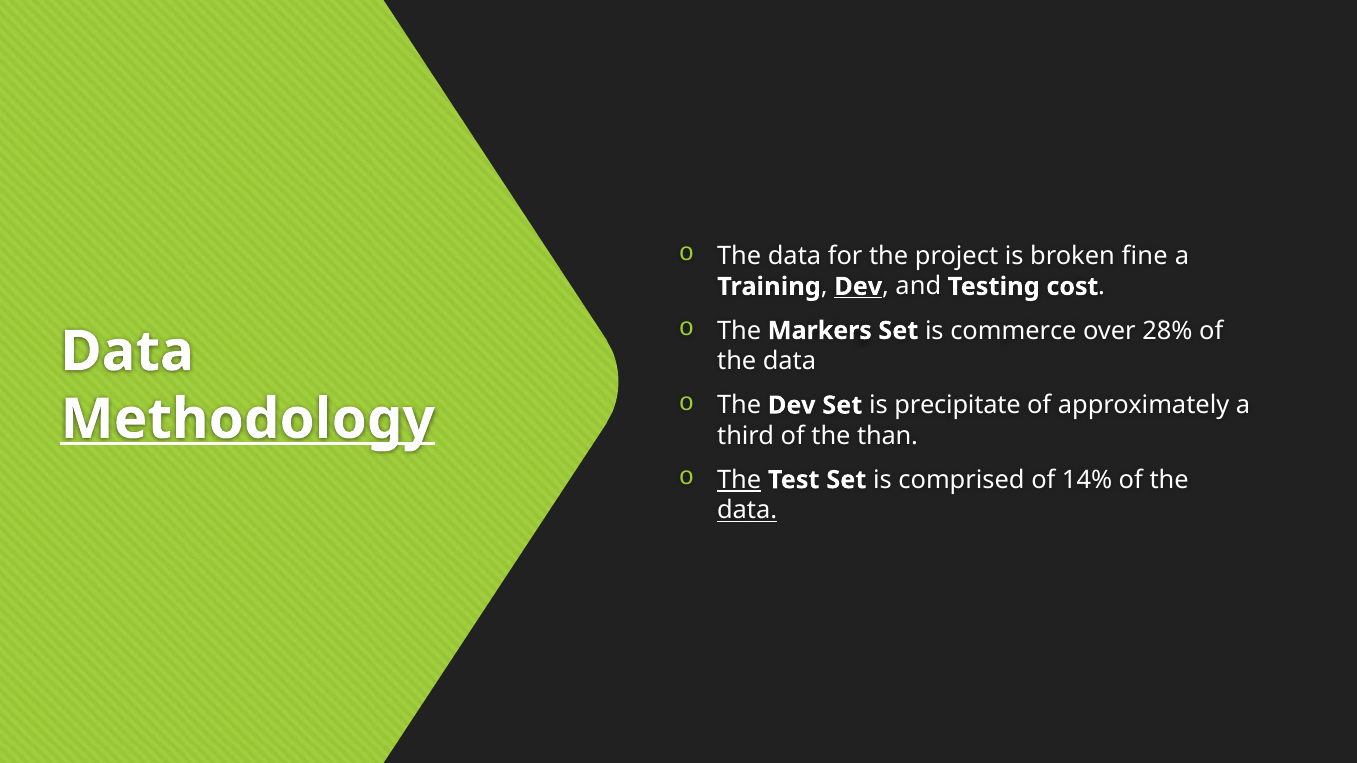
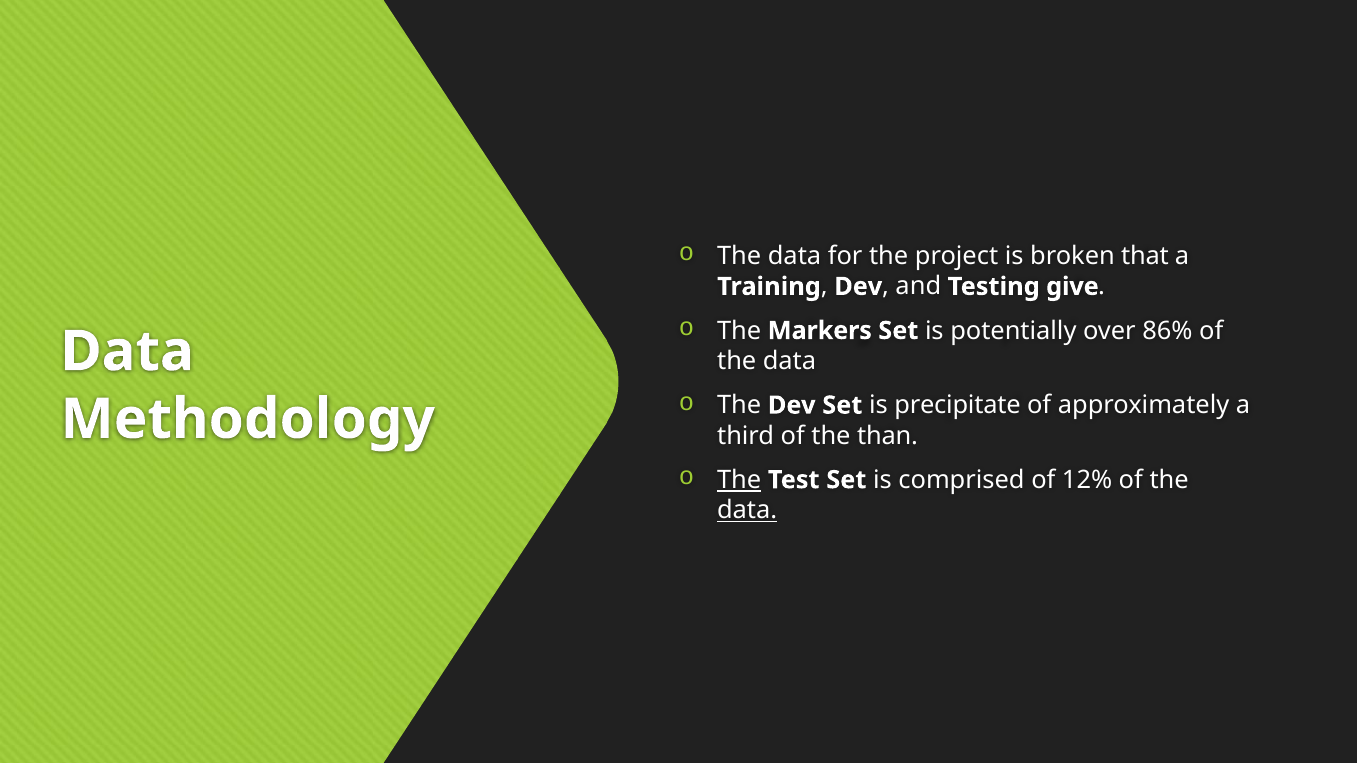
fine: fine -> that (1145, 256)
Dev underline: present -> none (858, 287)
cost: cost -> give (1072, 287)
commerce: commerce -> potentially (1013, 331)
28%: 28% -> 86% (1167, 331)
Methodology underline: present -> none (248, 419)
14%: 14% -> 12% (1087, 480)
